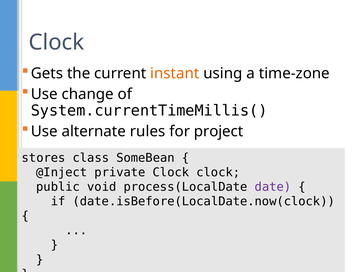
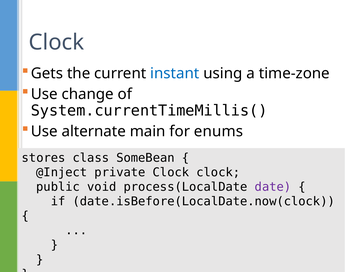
instant colour: orange -> blue (175, 73)
rules: rules -> main (148, 132)
project: project -> enums (218, 132)
